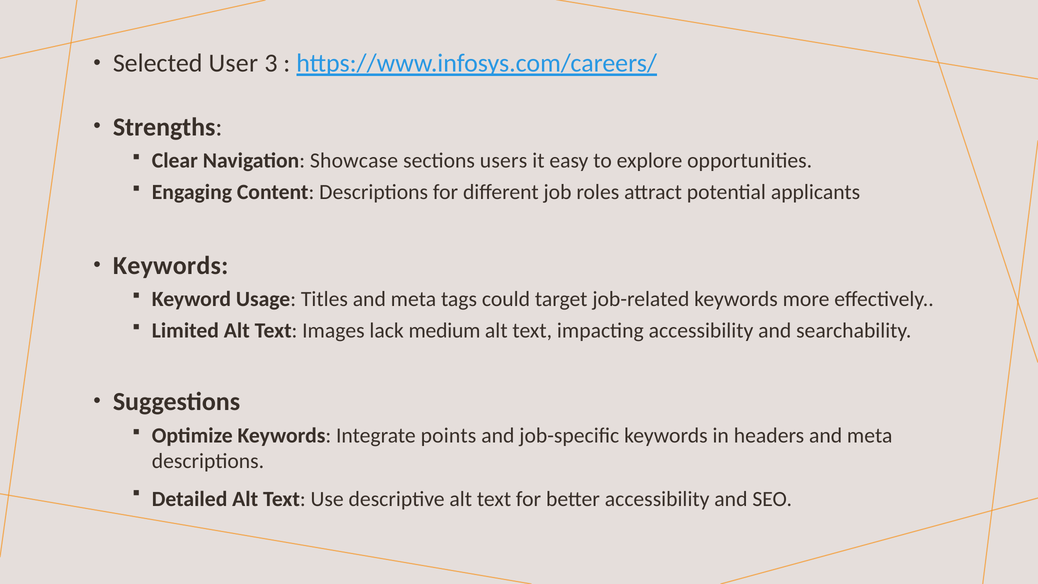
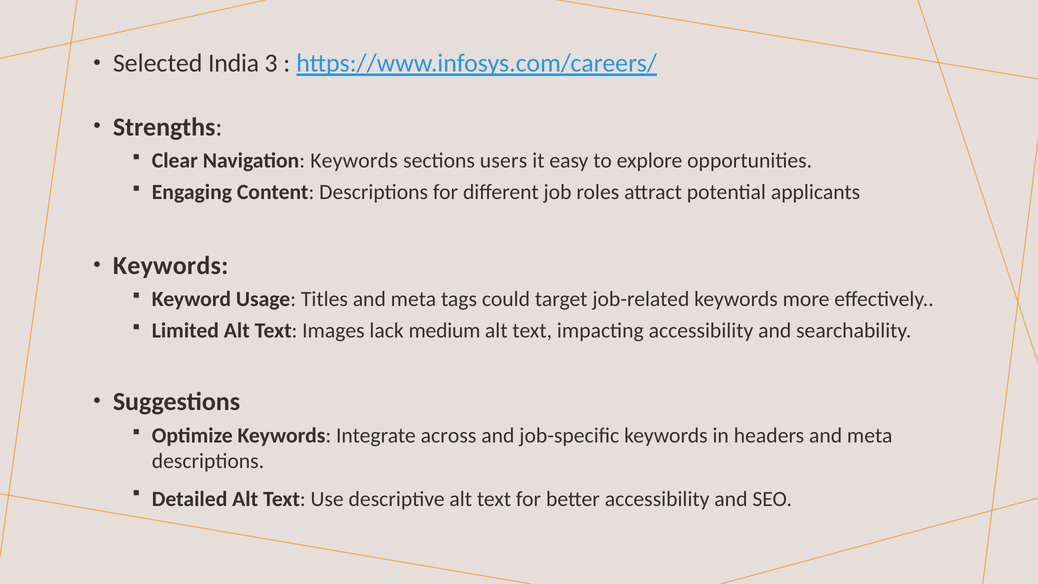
User: User -> India (234, 63)
Navigation Showcase: Showcase -> Keywords (354, 161)
points: points -> across (449, 435)
